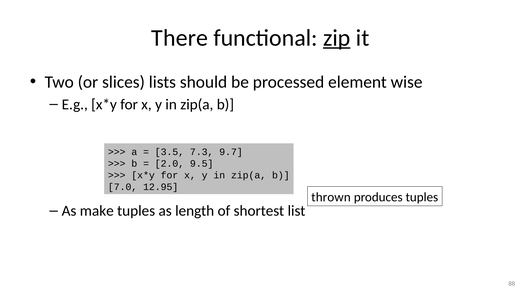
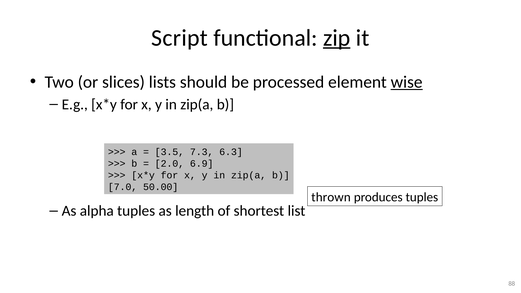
There: There -> Script (180, 38)
wise underline: none -> present (407, 82)
9.7: 9.7 -> 6.3 (231, 152)
9.5: 9.5 -> 6.9 (202, 164)
12.95: 12.95 -> 50.00 (161, 187)
make: make -> alpha (97, 211)
